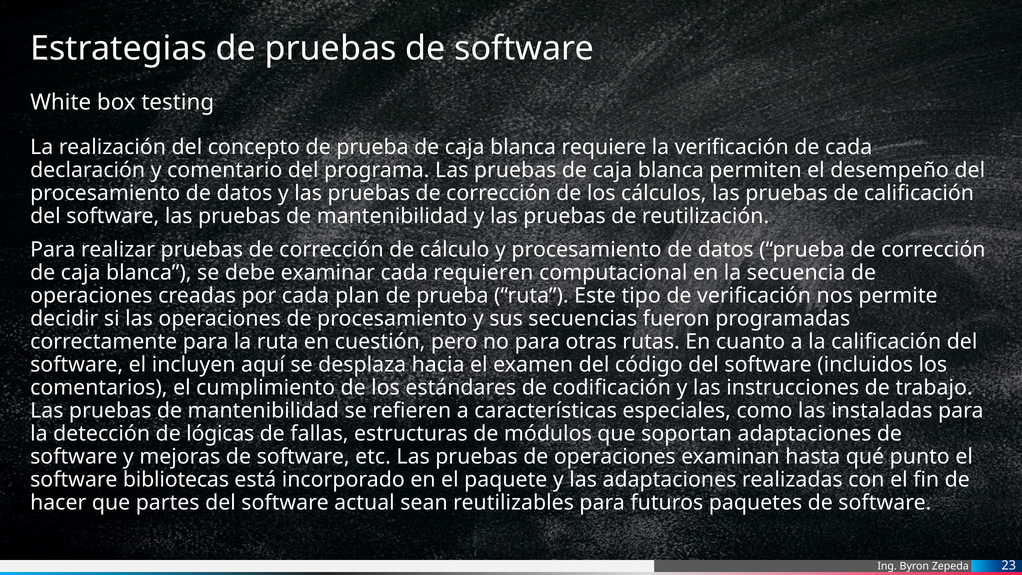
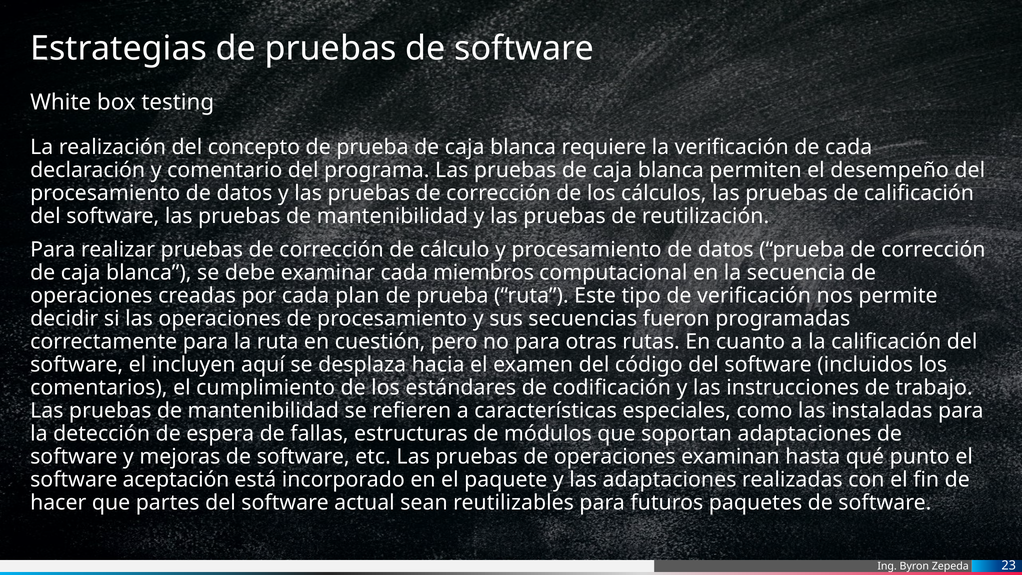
requieren: requieren -> miembros (484, 273)
lógicas: lógicas -> espera (220, 434)
bibliotecas: bibliotecas -> aceptación (176, 480)
